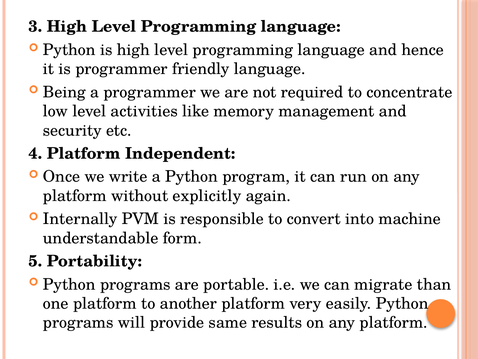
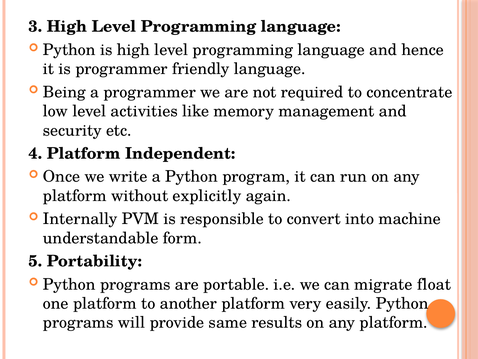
than: than -> float (434, 284)
